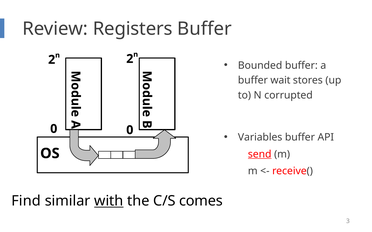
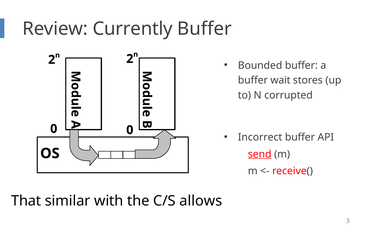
Registers: Registers -> Currently (133, 29)
Variables: Variables -> Incorrect (260, 137)
Find: Find -> That (26, 201)
with underline: present -> none (109, 201)
comes: comes -> allows (201, 201)
